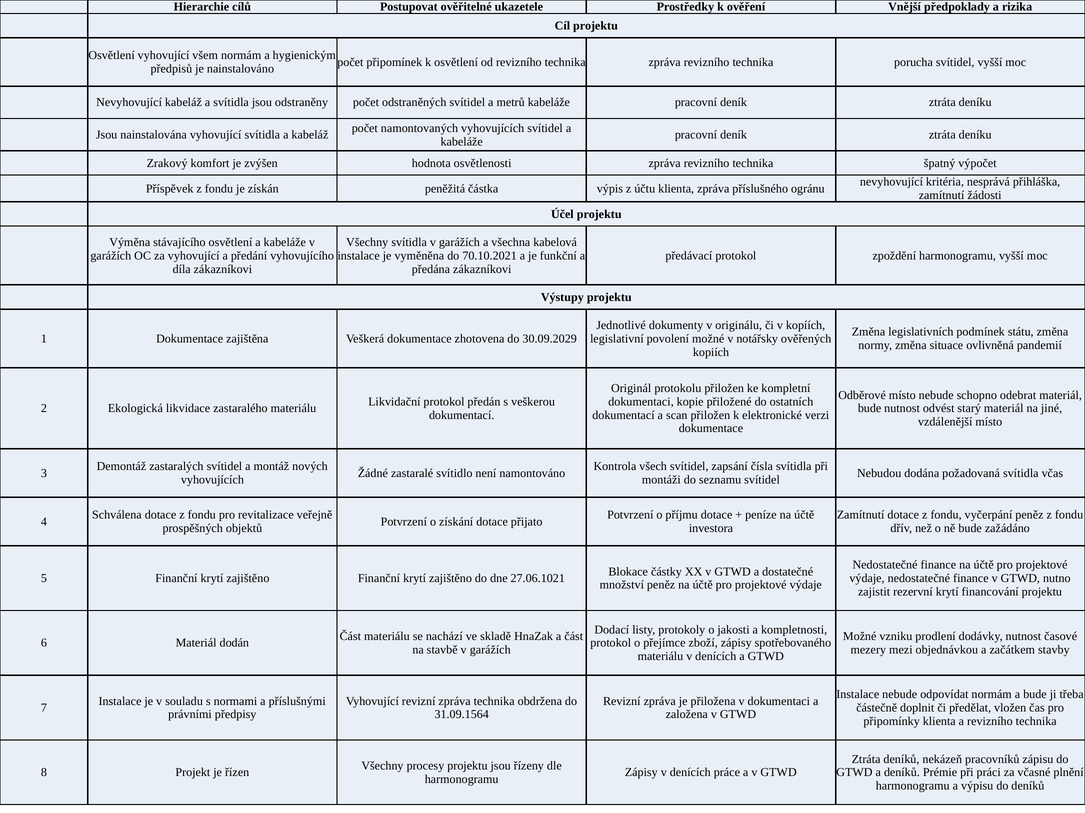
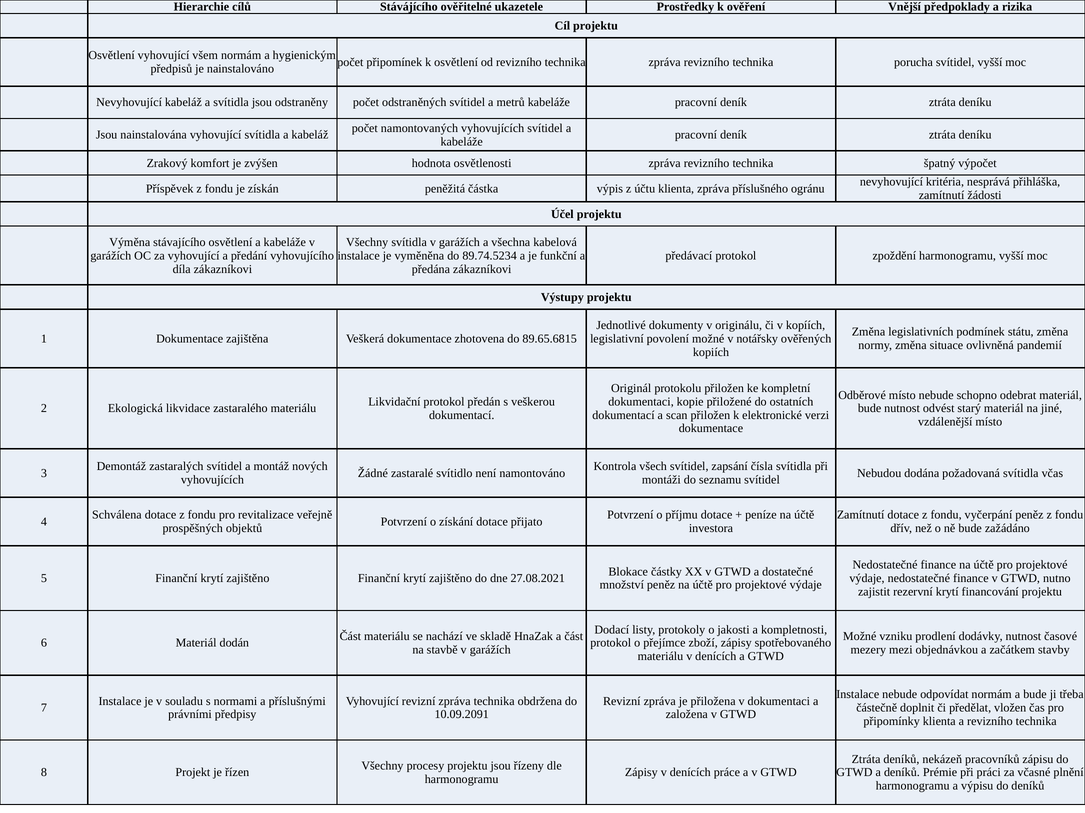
Postupovat: Postupovat -> Stávájícího (409, 7)
70.10.2021: 70.10.2021 -> 89.74.5234 (490, 256)
30.09.2029: 30.09.2029 -> 89.65.6815 (550, 339)
27.06.1021: 27.06.1021 -> 27.08.2021 (538, 579)
31.09.1564: 31.09.1564 -> 10.09.2091 (462, 715)
